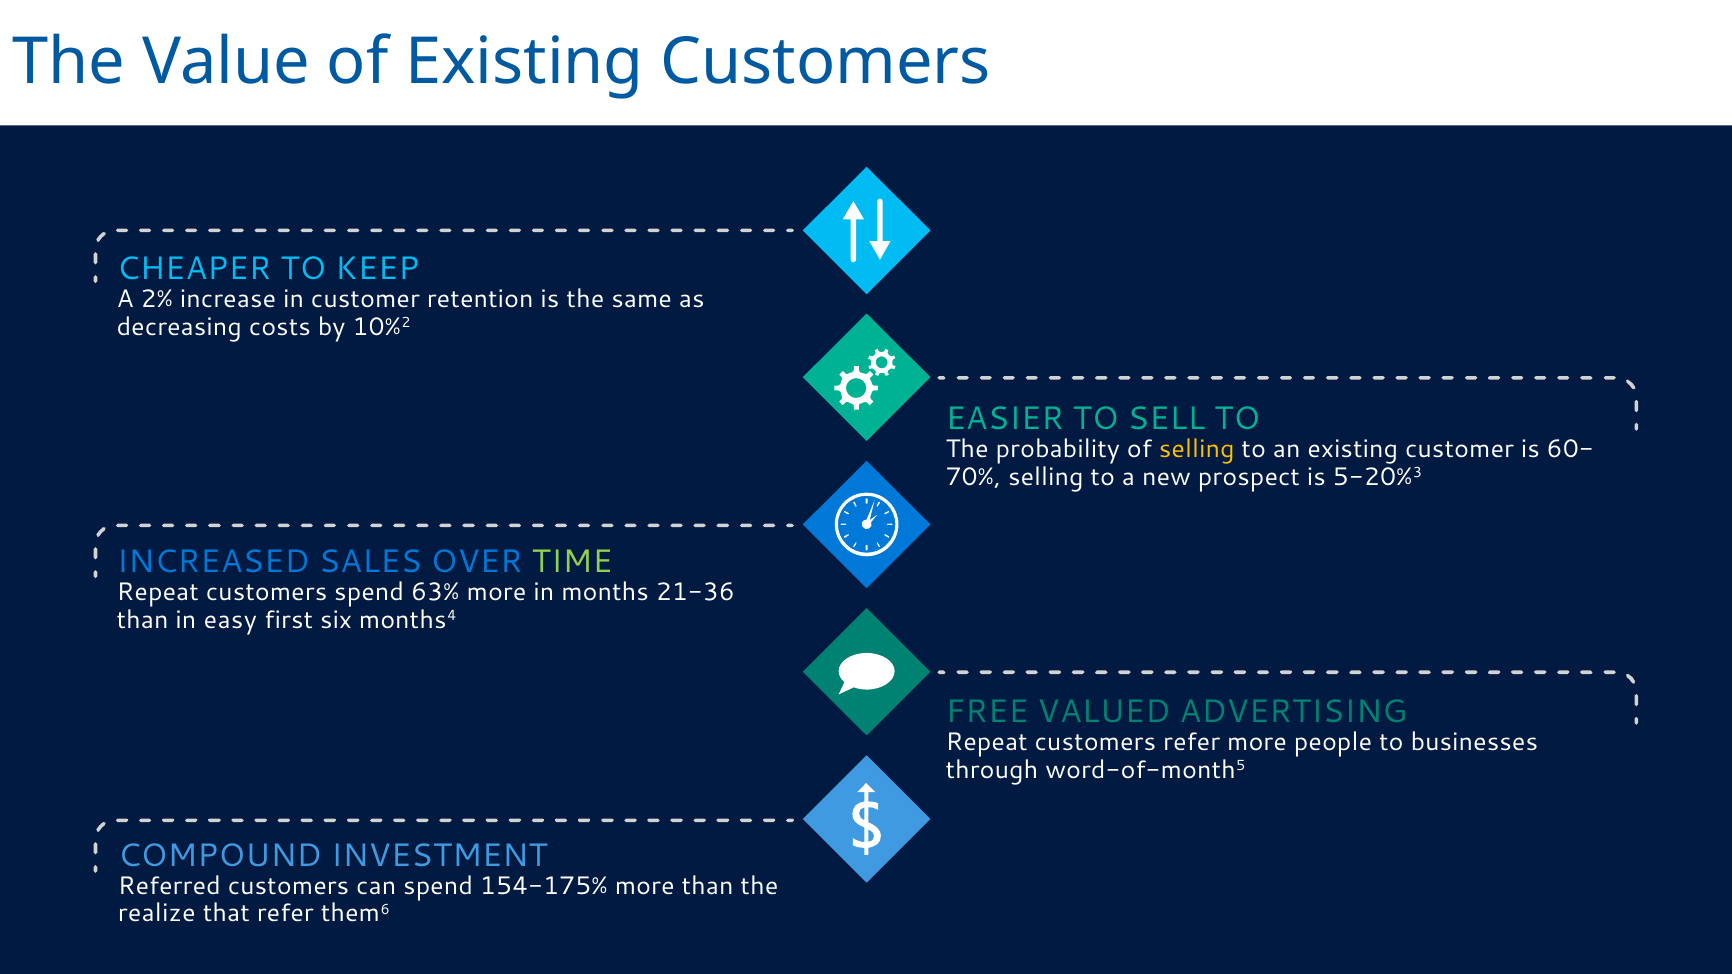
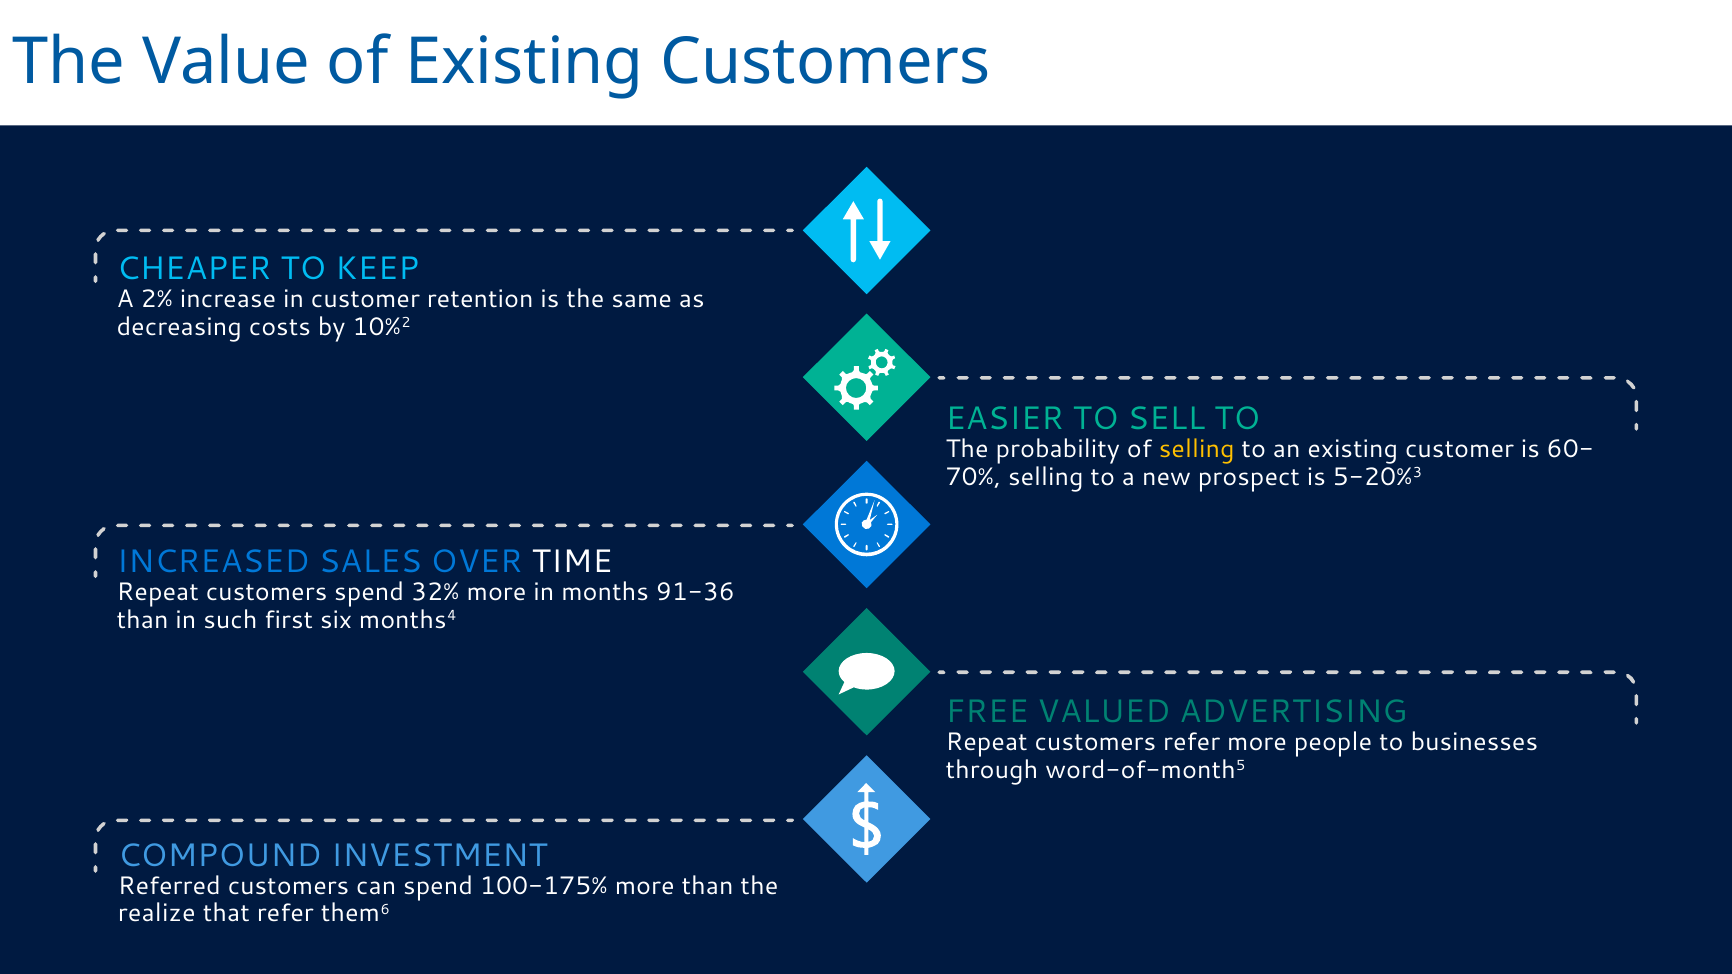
TIME colour: light green -> white (572, 562)
63%: 63% -> 32% (435, 593)
21-36: 21-36 -> 91-36 (695, 593)
easy: easy -> such (230, 620)
154-175%: 154-175% -> 100-175% (544, 886)
